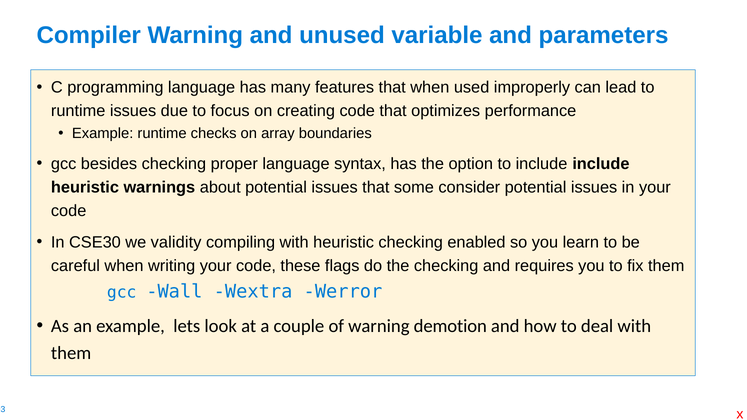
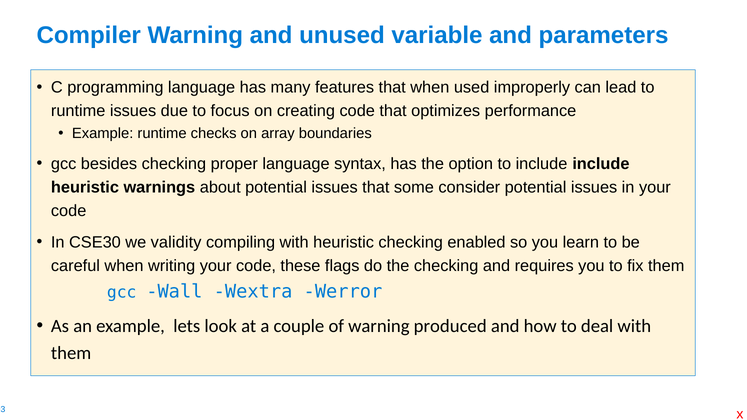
demotion: demotion -> produced (450, 326)
